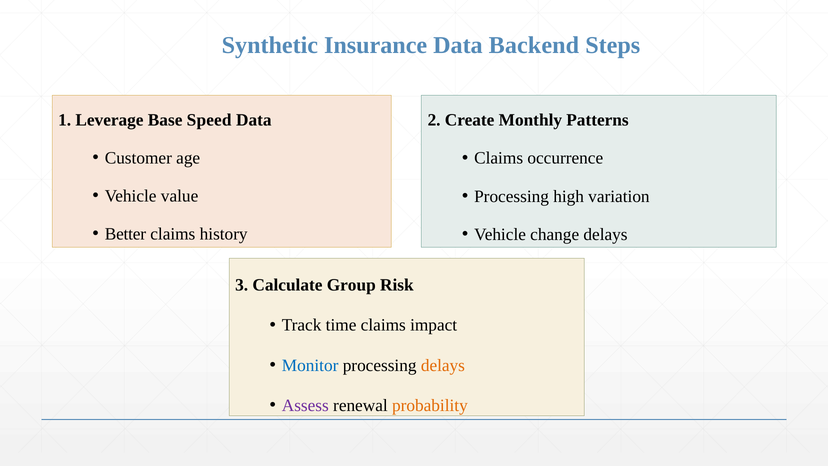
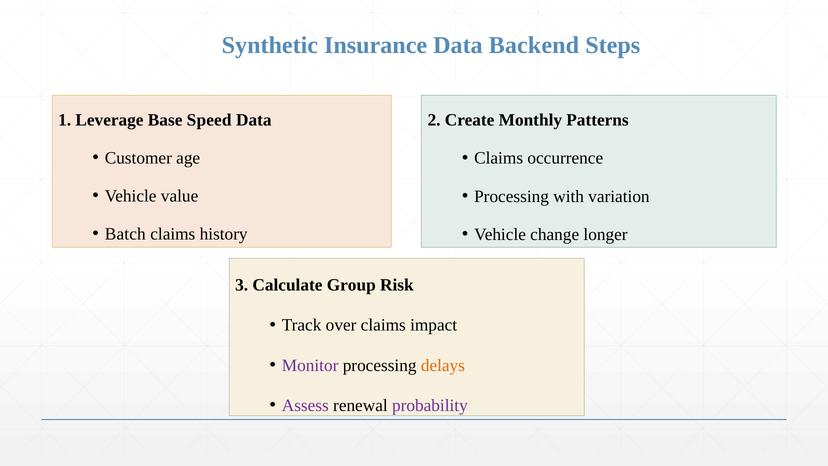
high: high -> with (569, 196)
Better: Better -> Batch (125, 234)
change delays: delays -> longer (606, 234)
time: time -> over (341, 325)
Monitor colour: blue -> purple (310, 365)
probability colour: orange -> purple (430, 405)
